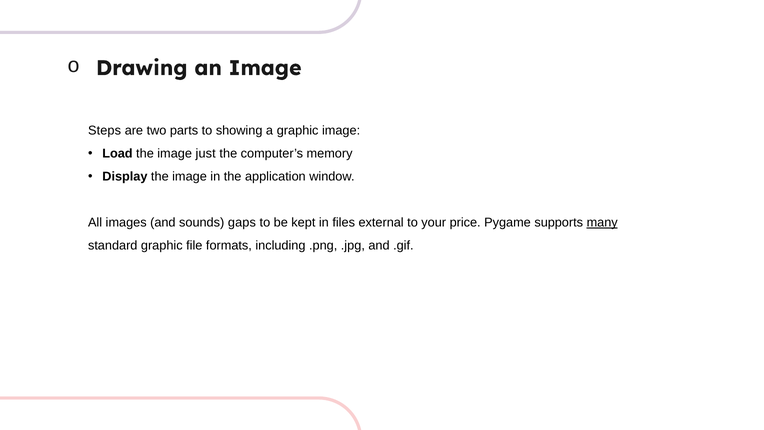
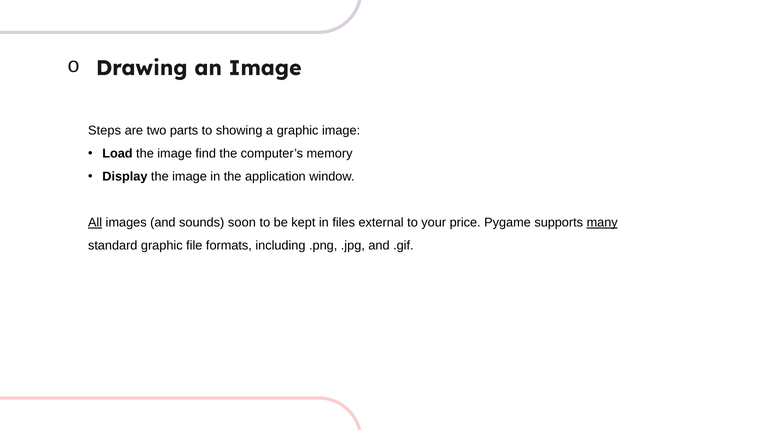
just: just -> find (206, 154)
All underline: none -> present (95, 222)
gaps: gaps -> soon (242, 222)
